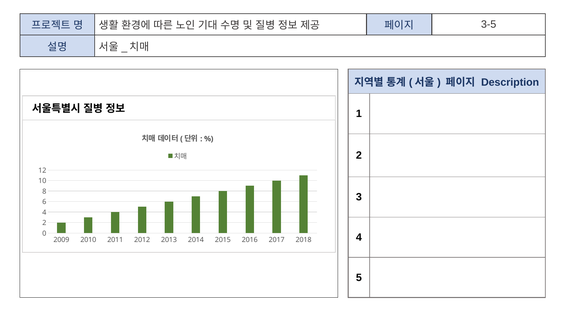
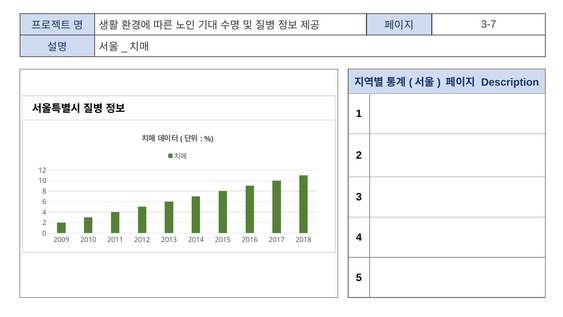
3-5: 3-5 -> 3-7 (489, 24)
